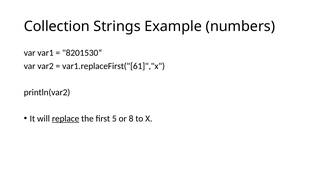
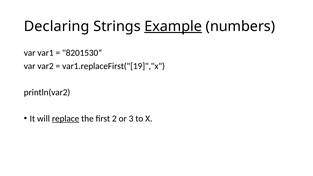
Collection: Collection -> Declaring (57, 26)
Example underline: none -> present (173, 26)
var1.replaceFirst("[61]","x: var1.replaceFirst("[61]","x -> var1.replaceFirst("[19]","x (114, 66)
5: 5 -> 2 (114, 119)
8: 8 -> 3 (131, 119)
